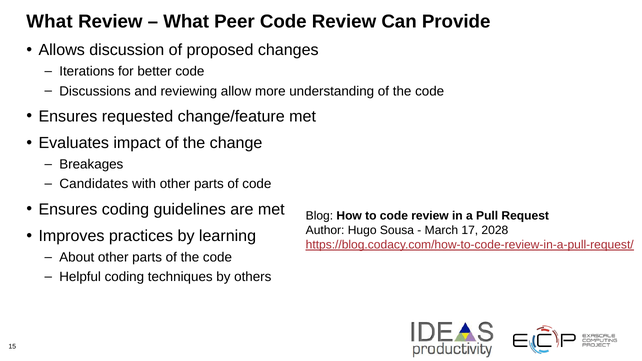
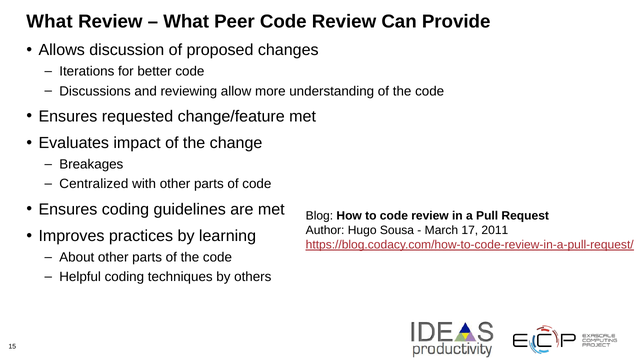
Candidates: Candidates -> Centralized (94, 184)
2028: 2028 -> 2011 (495, 230)
